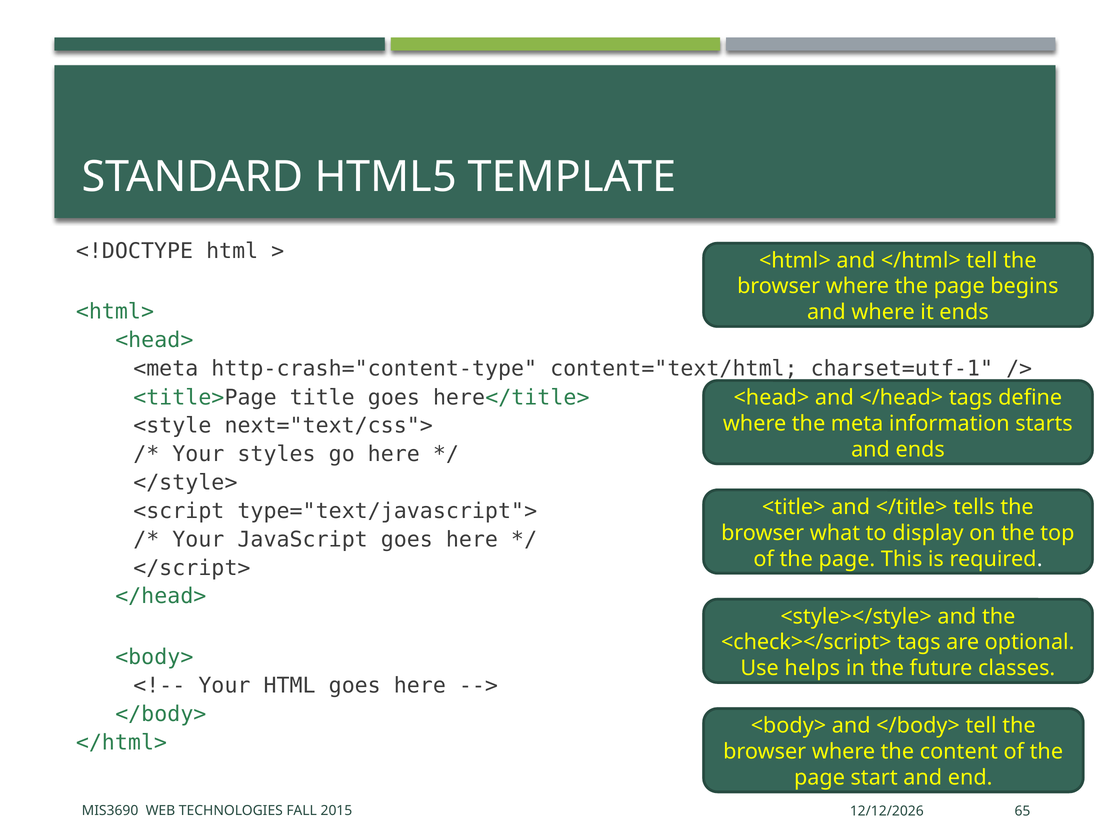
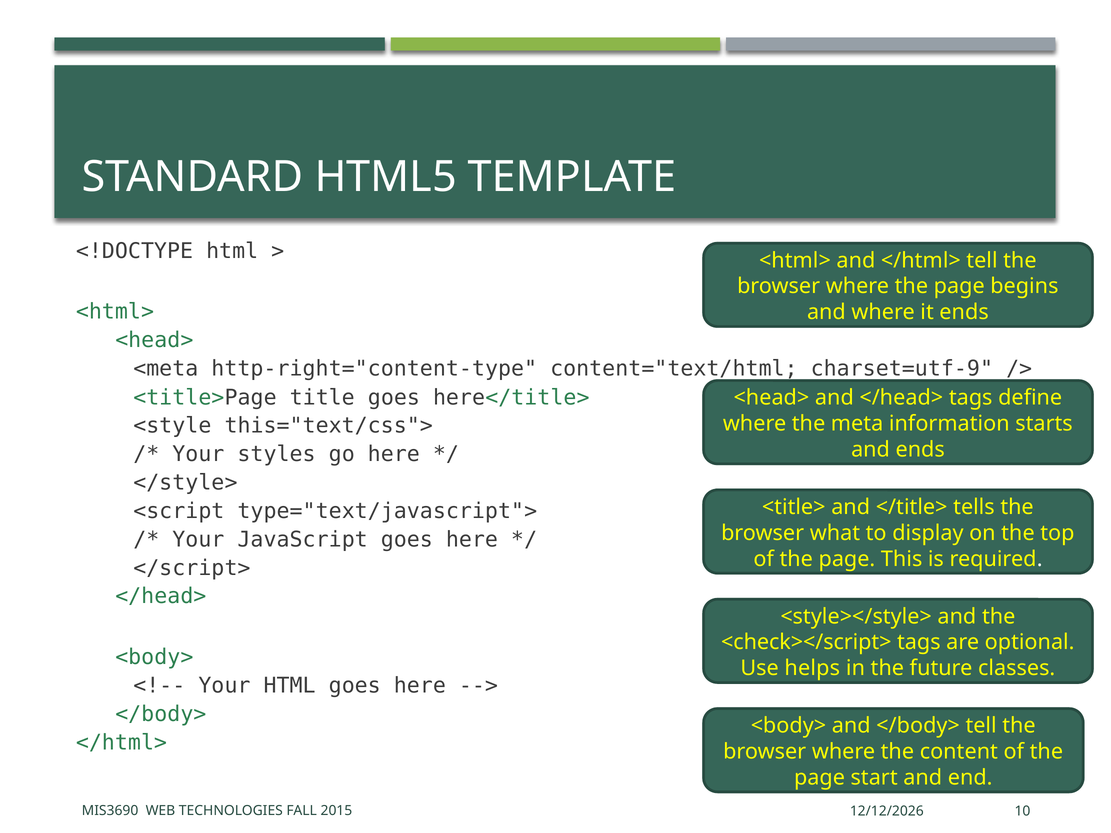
http-crash="content-type: http-crash="content-type -> http-right="content-type (374, 369)
charset=utf-1: charset=utf-1 -> charset=utf-9 (902, 369)
next="text/css">: next="text/css"> -> this="text/css"> (329, 426)
65: 65 -> 10 (1022, 811)
